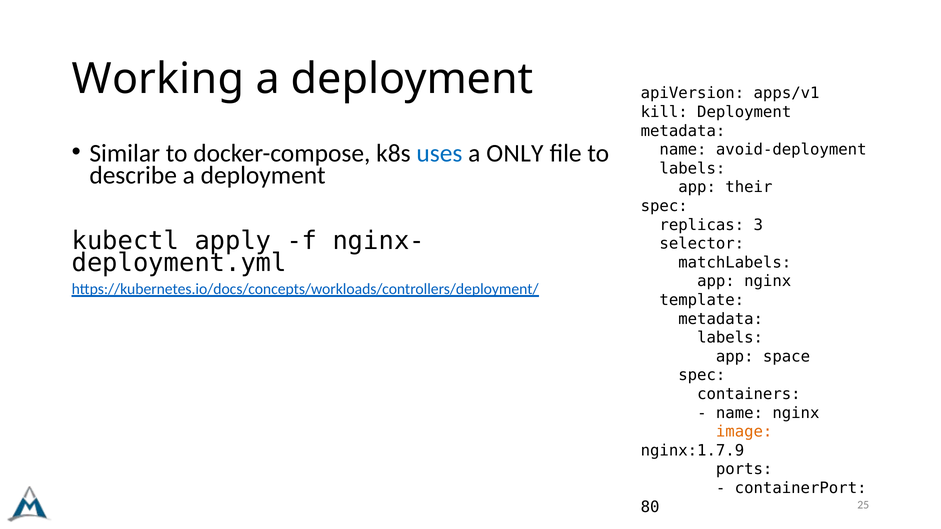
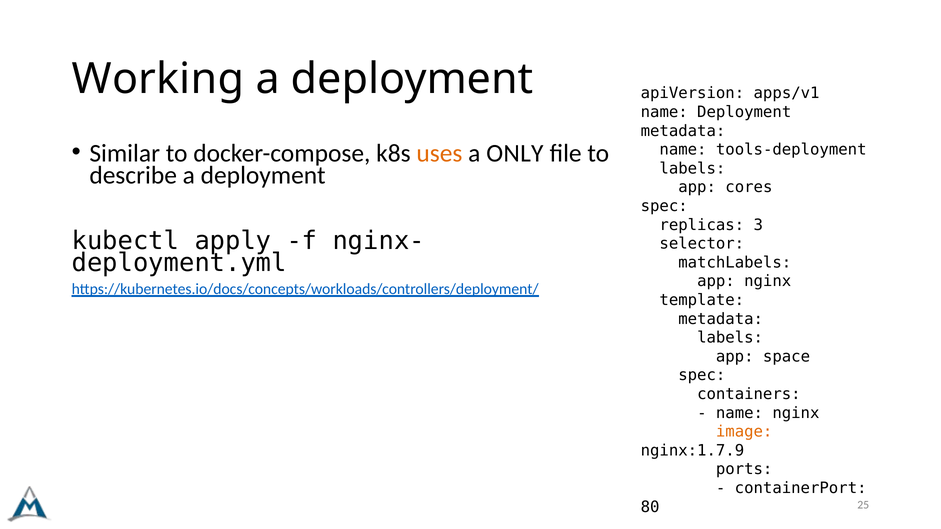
kill: kill -> name (664, 112)
uses colour: blue -> orange (439, 154)
avoid-deployment: avoid-deployment -> tools-deployment (791, 150)
their: their -> cores (749, 187)
